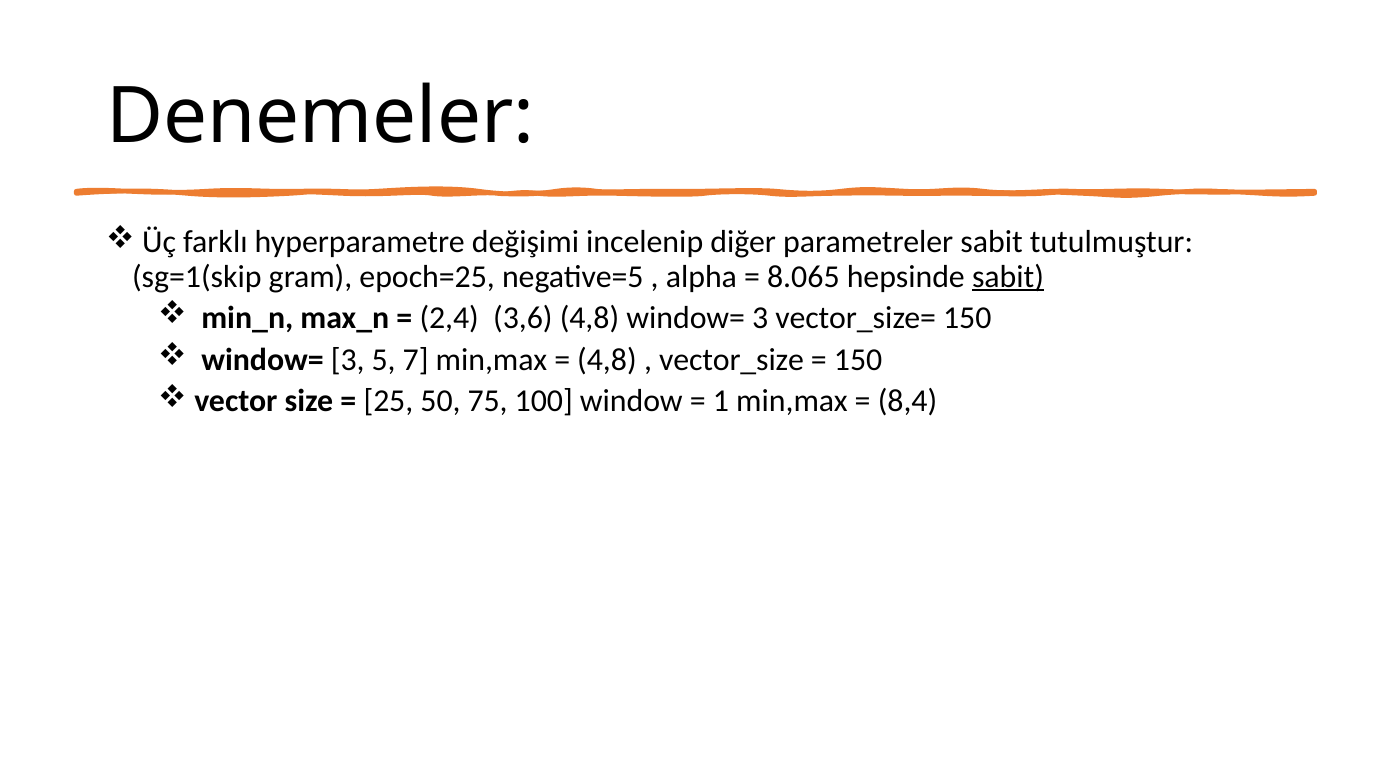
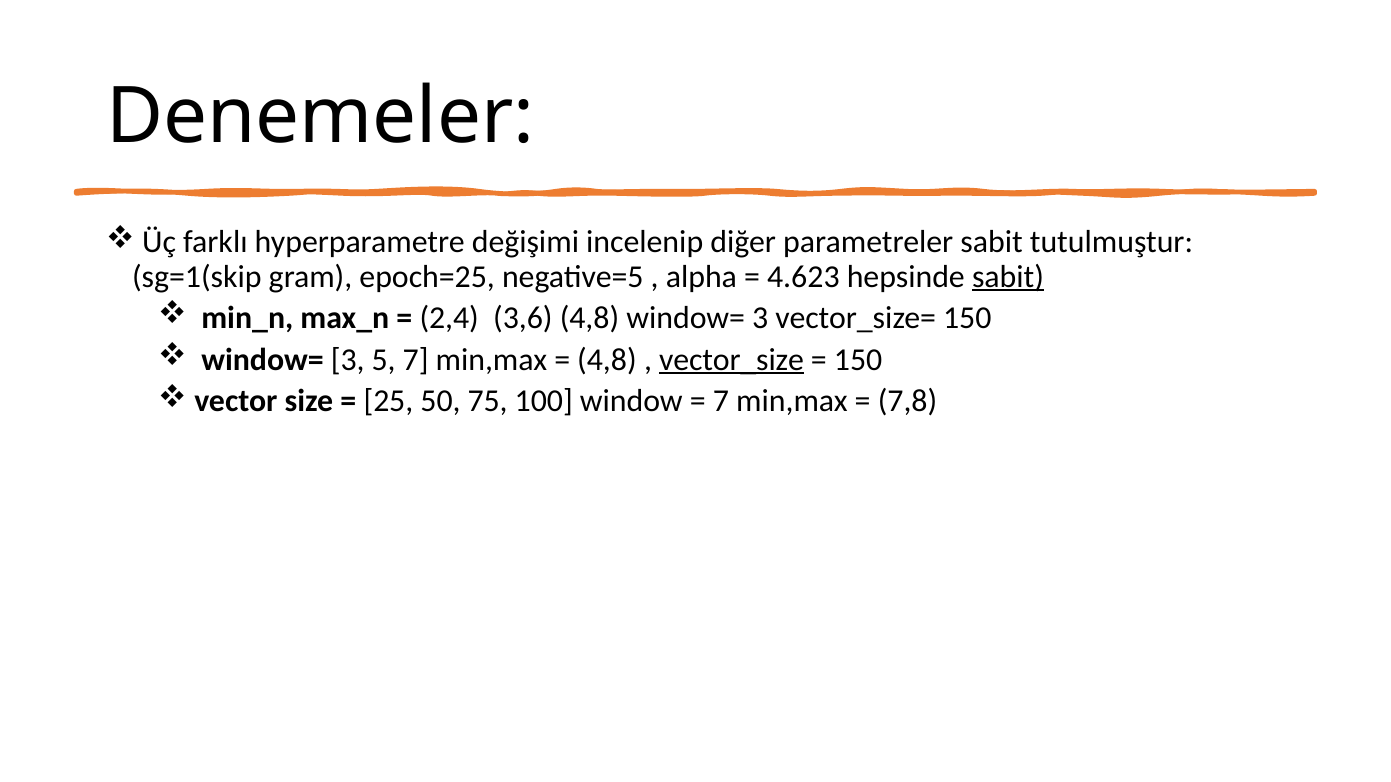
8.065: 8.065 -> 4.623 (803, 277)
vector_size underline: none -> present (732, 360)
1: 1 -> 7 (721, 402)
8,4: 8,4 -> 7,8 (908, 402)
